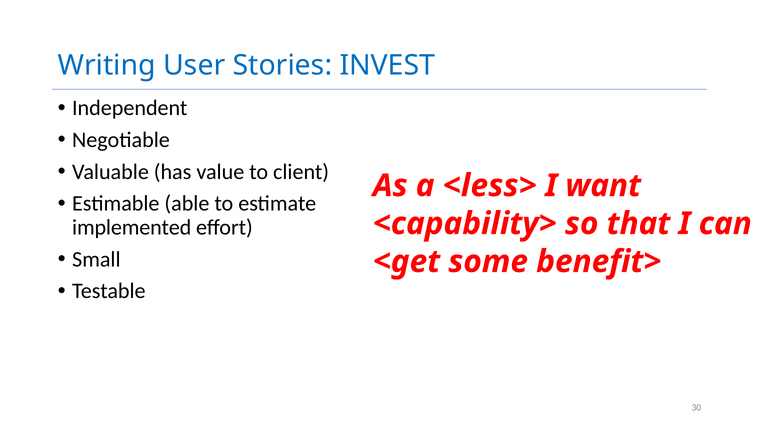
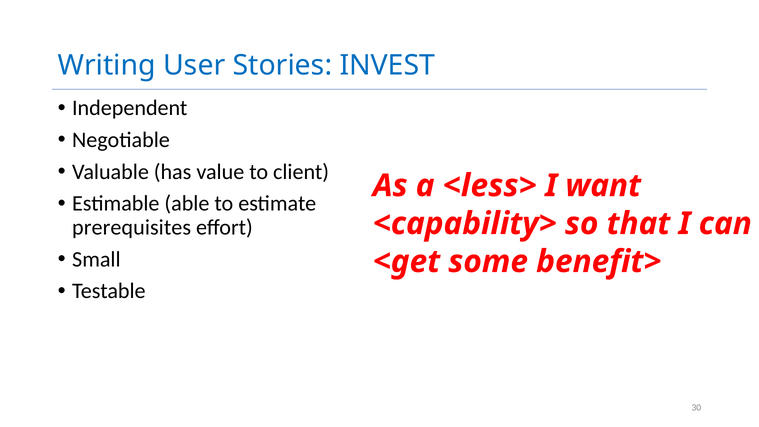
implemented: implemented -> prerequisites (132, 227)
